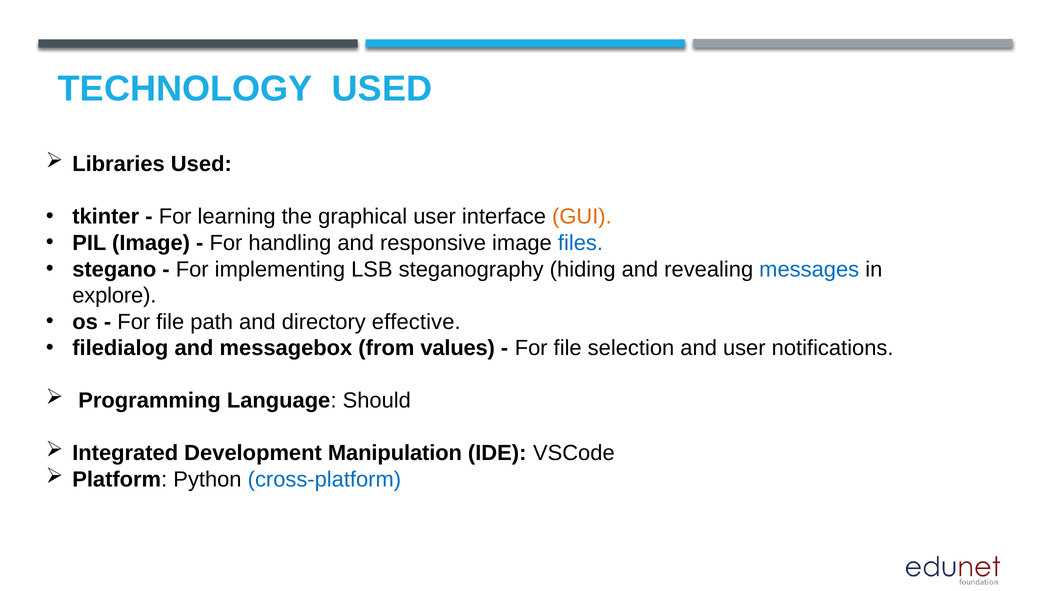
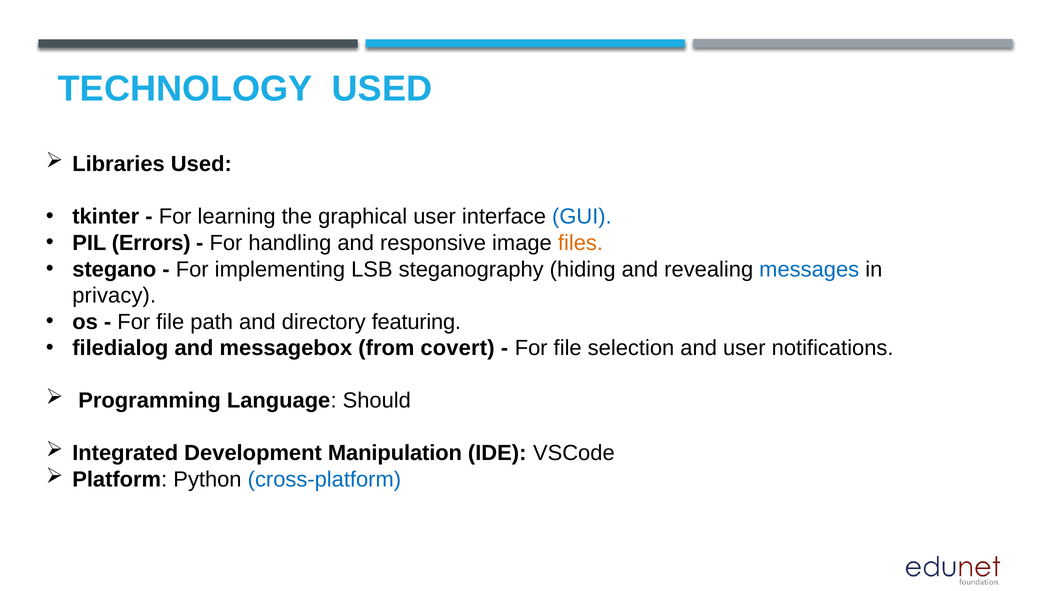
GUI colour: orange -> blue (582, 217)
PIL Image: Image -> Errors (151, 243)
files colour: blue -> orange (580, 243)
explore: explore -> privacy (114, 296)
effective: effective -> featuring (416, 322)
values: values -> covert (457, 348)
